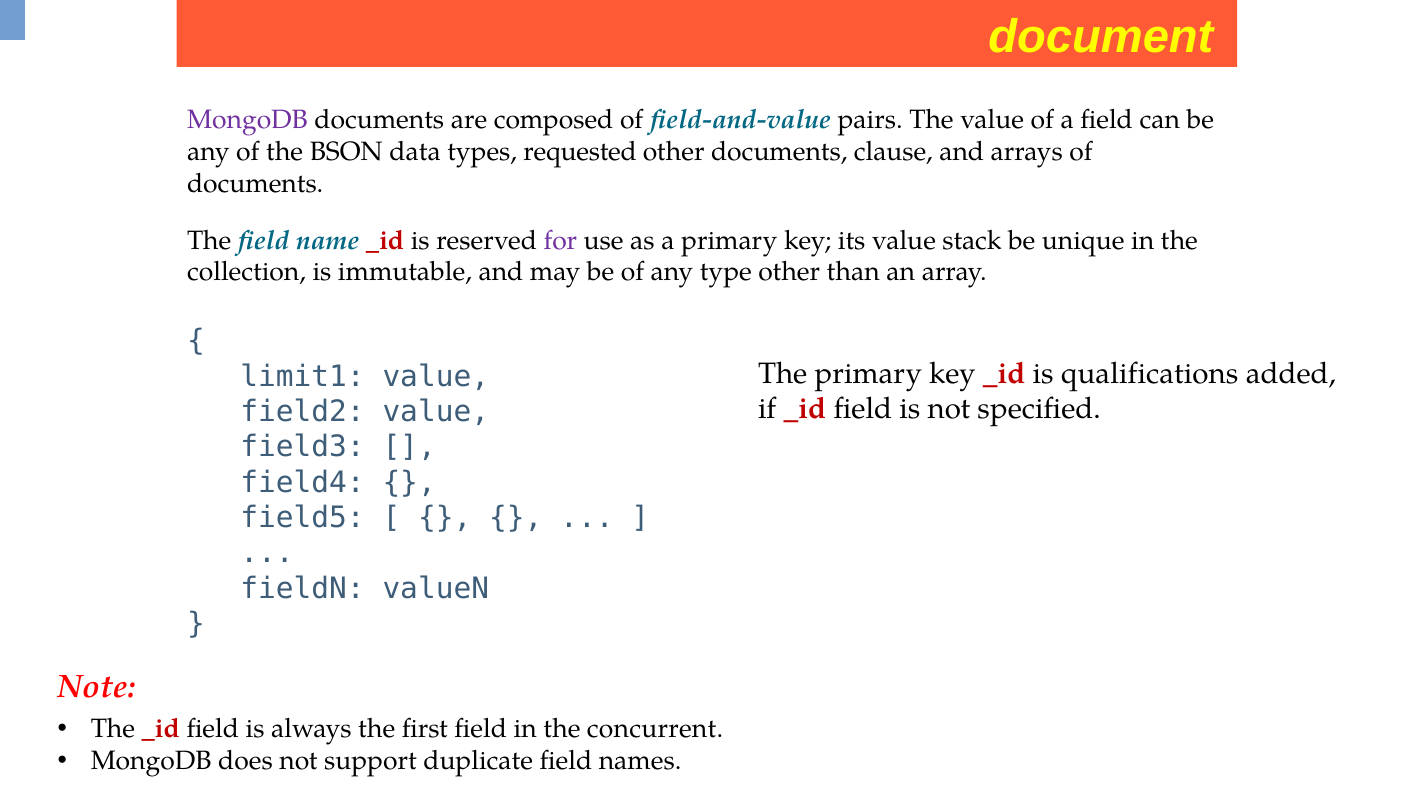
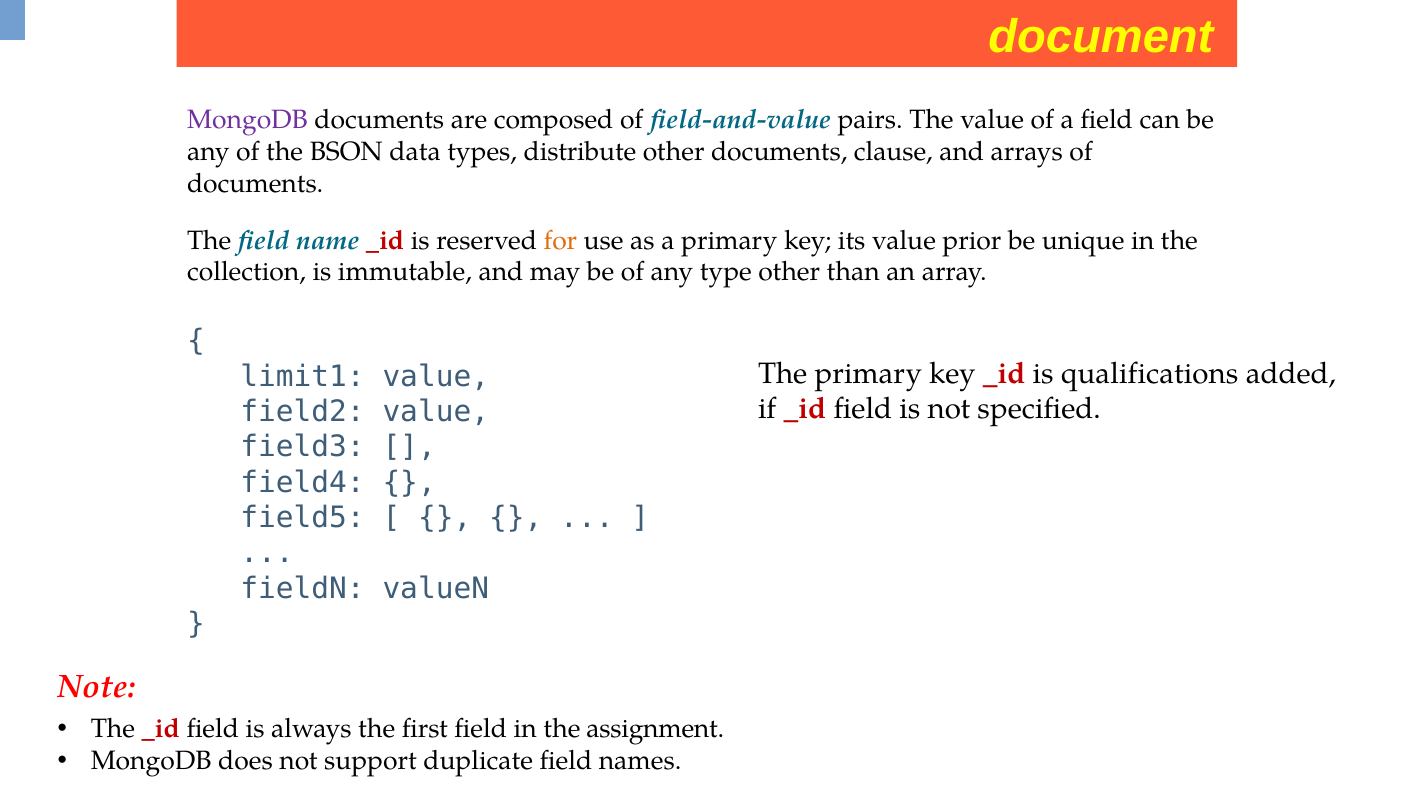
requested: requested -> distribute (580, 152)
for colour: purple -> orange (560, 240)
stack: stack -> prior (972, 240)
concurrent: concurrent -> assignment (655, 729)
